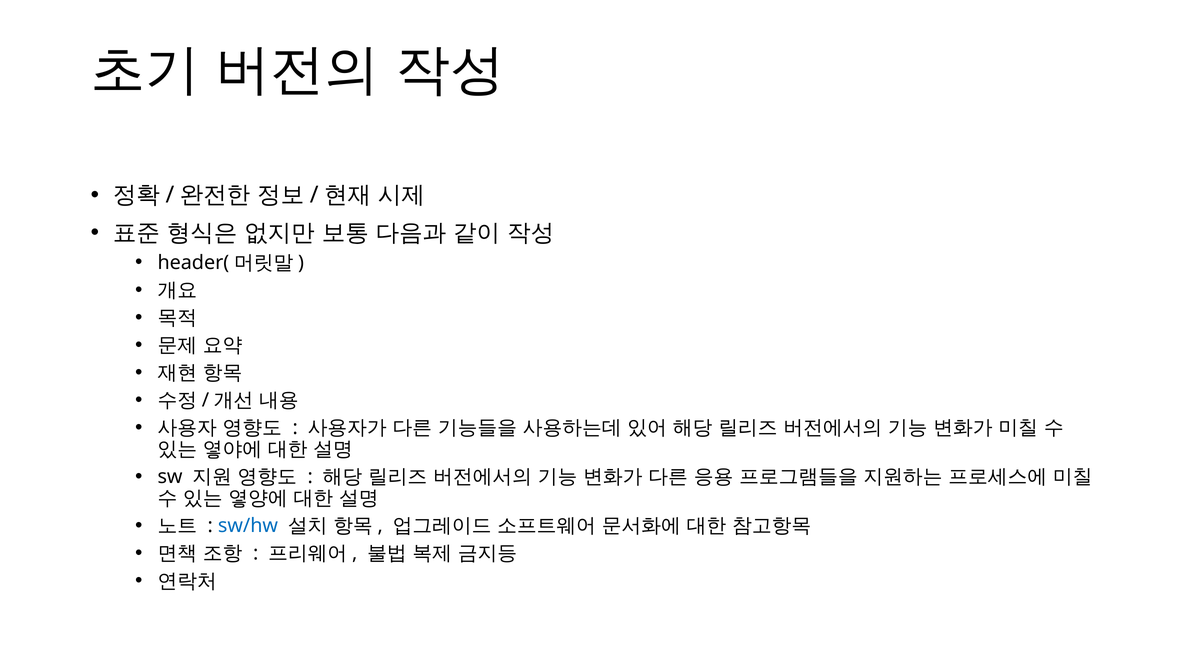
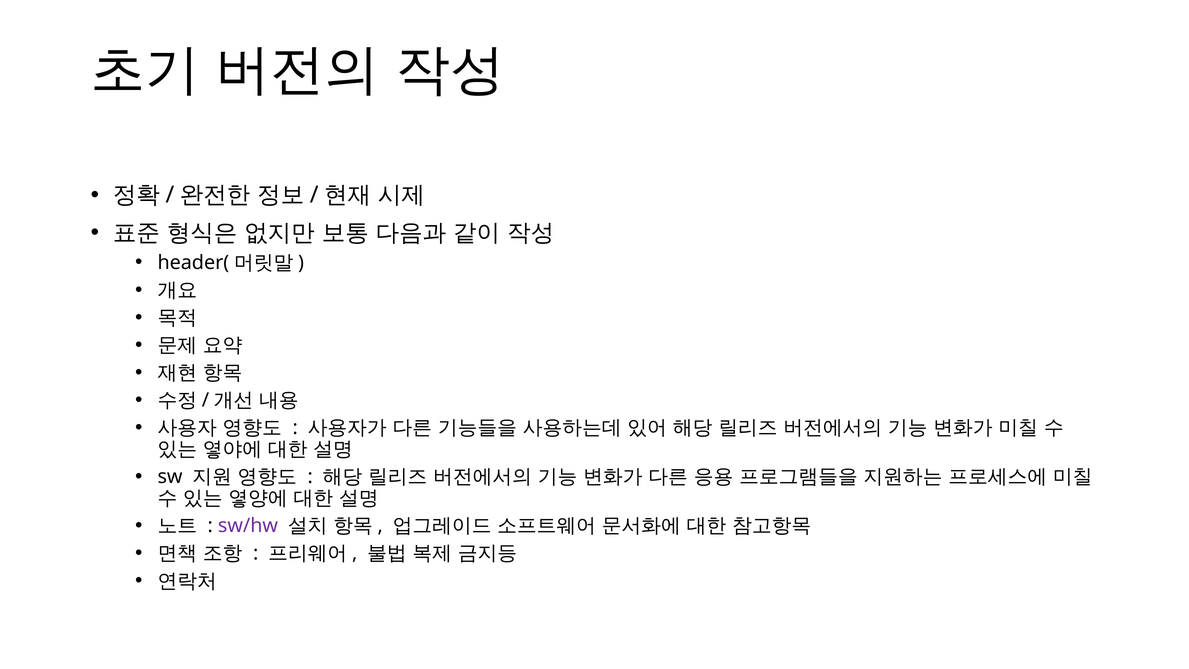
sw/hw colour: blue -> purple (248, 526)
